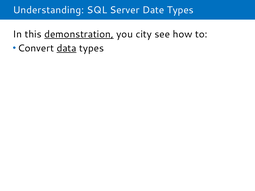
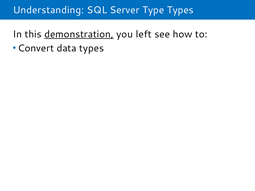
Date: Date -> Type (153, 10)
city: city -> left (144, 34)
data underline: present -> none (67, 48)
